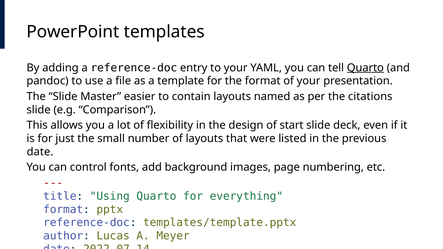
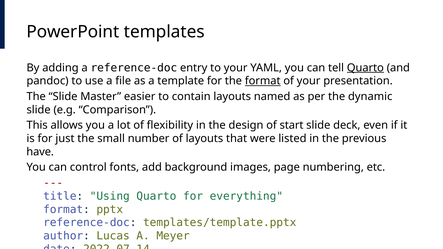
format underline: none -> present (263, 81)
citations: citations -> dynamic (370, 97)
date: date -> have (40, 152)
